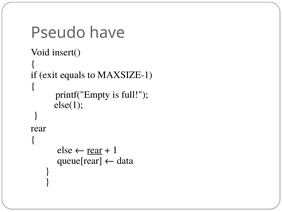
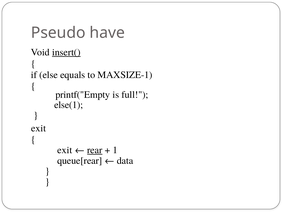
insert( underline: none -> present (66, 52)
exit: exit -> else (49, 75)
rear: rear -> exit (39, 128)
else: else -> exit (65, 150)
